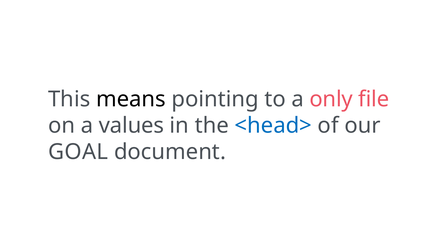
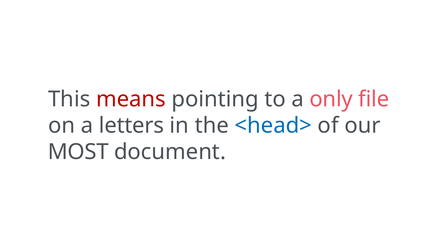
means colour: black -> red (131, 99)
values: values -> letters (132, 126)
GOAL: GOAL -> MOST (78, 152)
